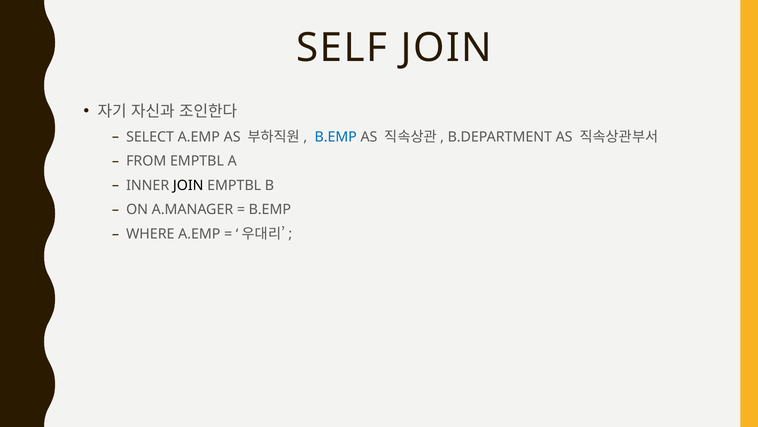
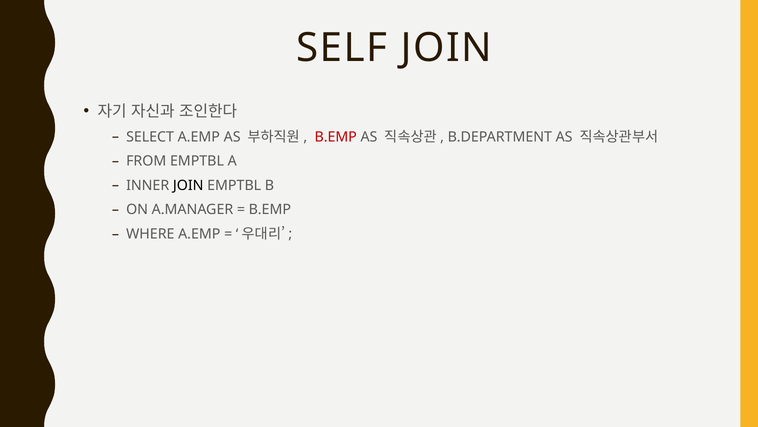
B.EMP colour: blue -> red (336, 137)
